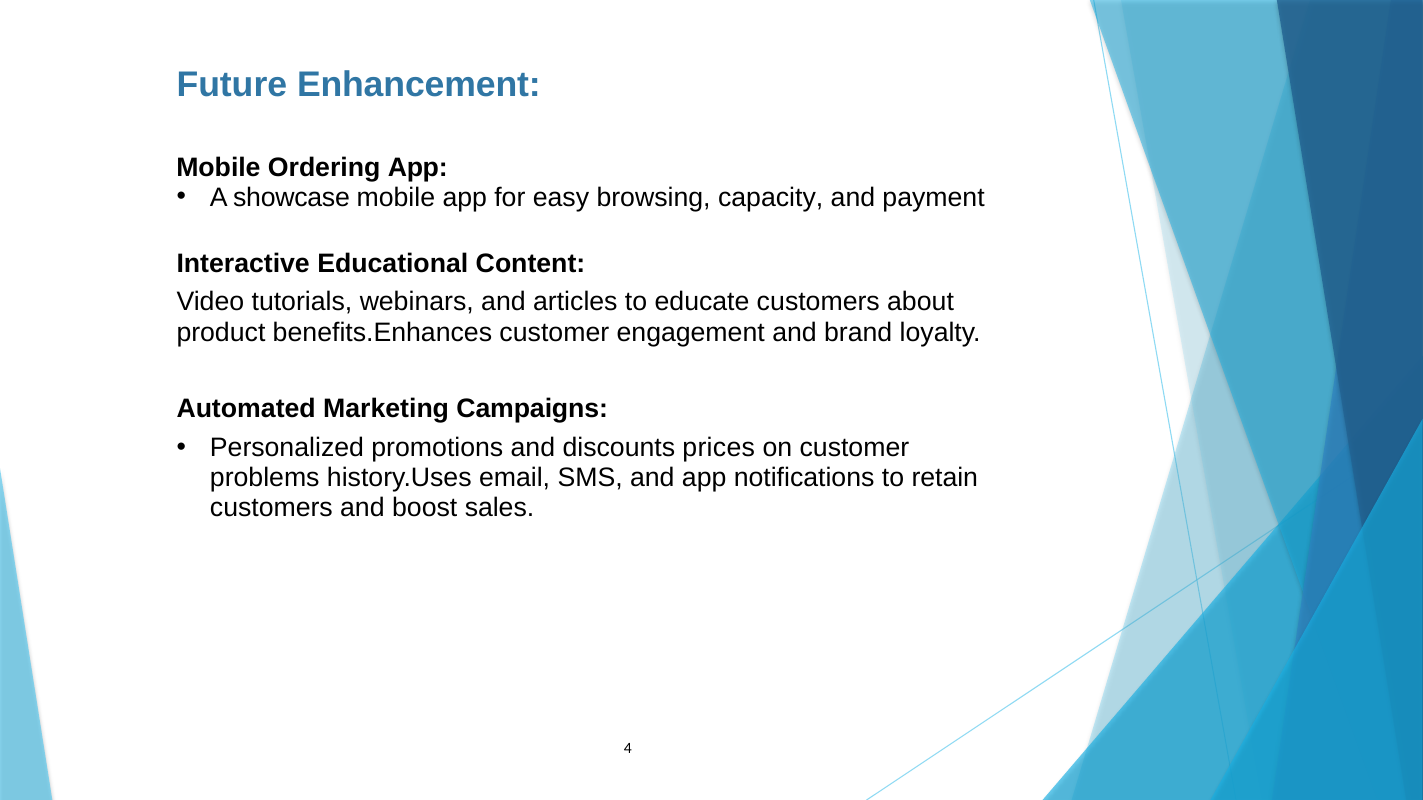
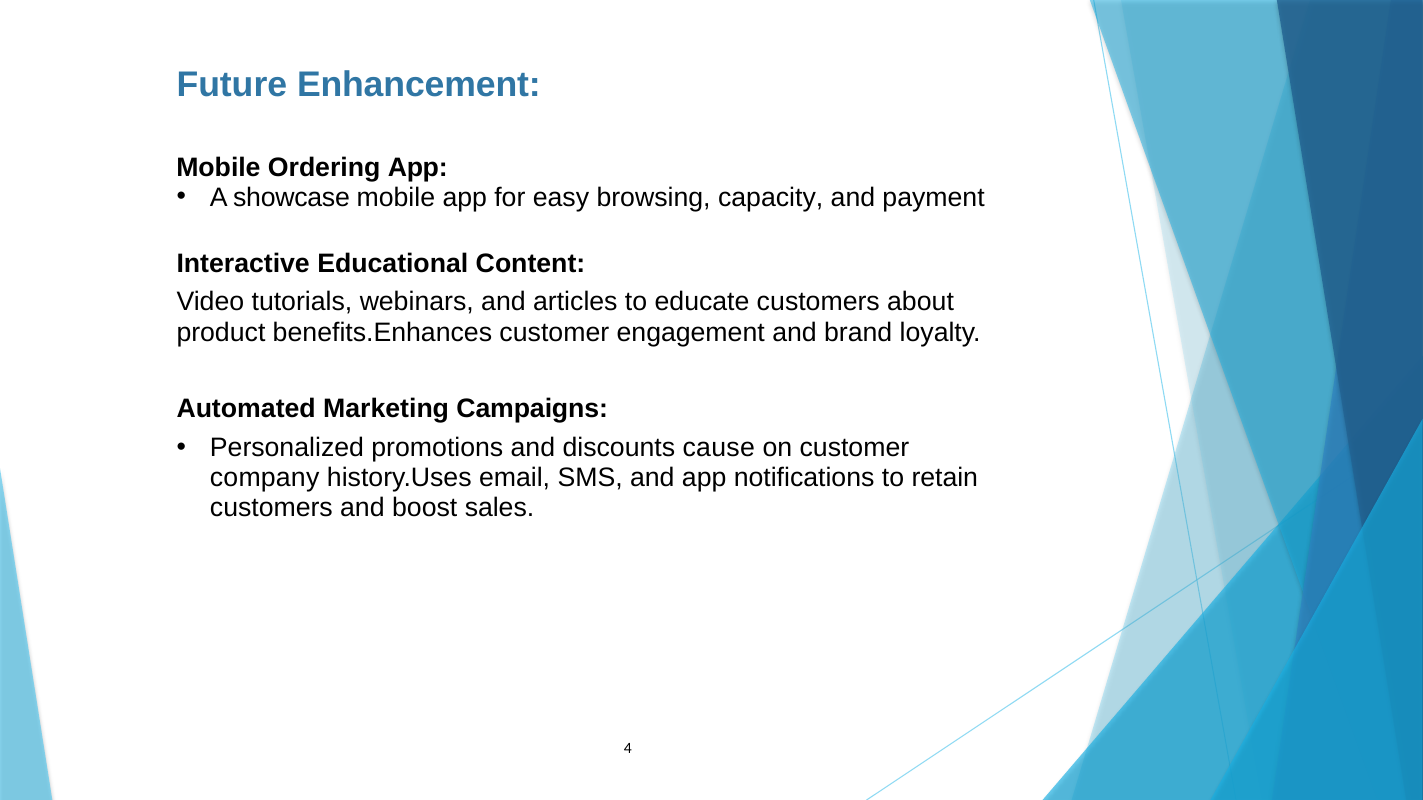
prices: prices -> cause (719, 447)
problems: problems -> company (265, 478)
